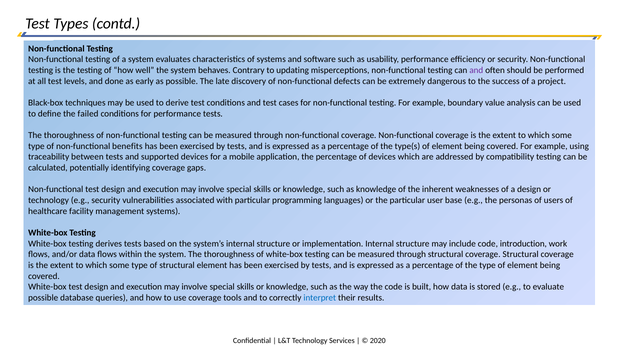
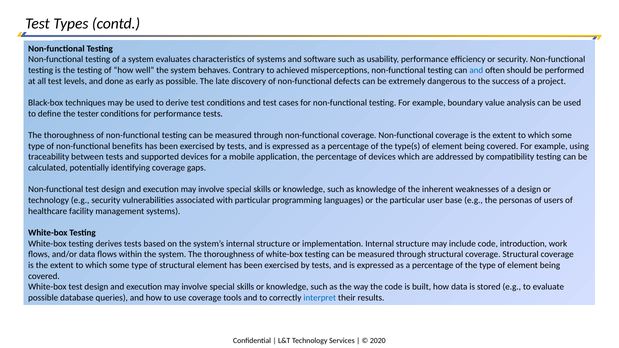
updating: updating -> achieved (293, 70)
and colour: purple -> blue (476, 70)
failed: failed -> tester (88, 114)
